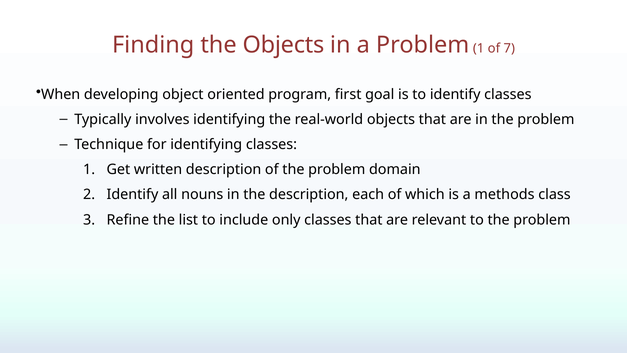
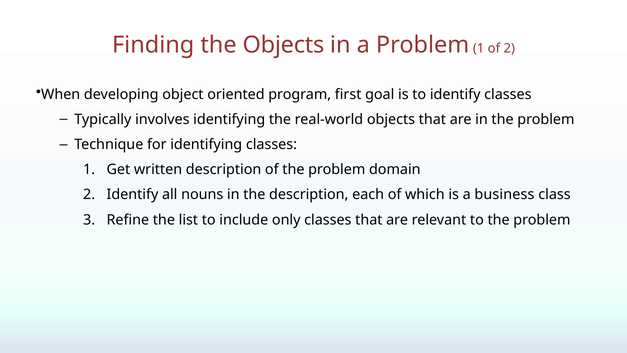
of 7: 7 -> 2 (509, 49)
methods: methods -> business (504, 195)
